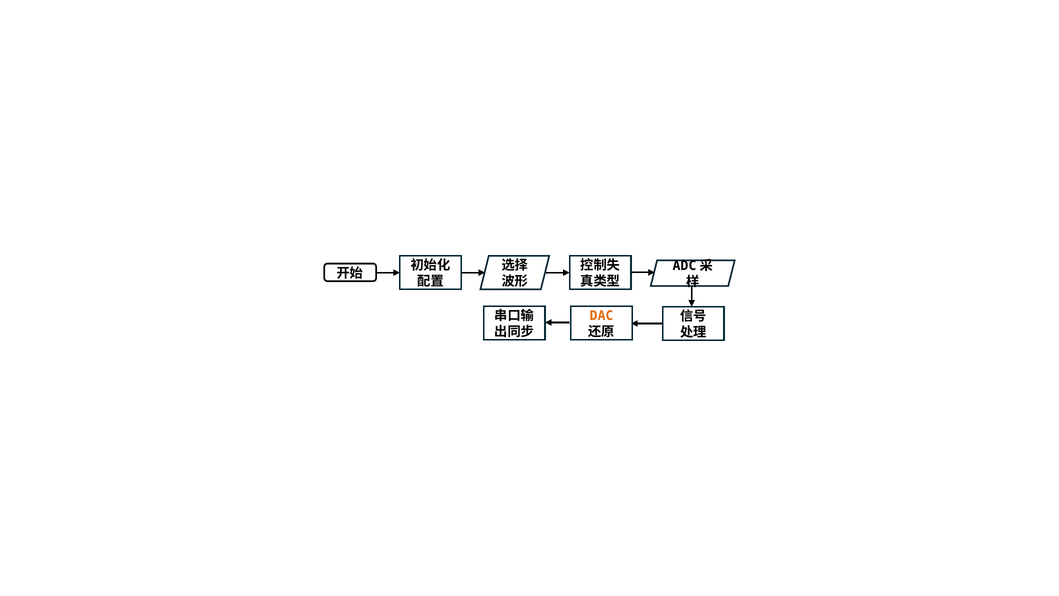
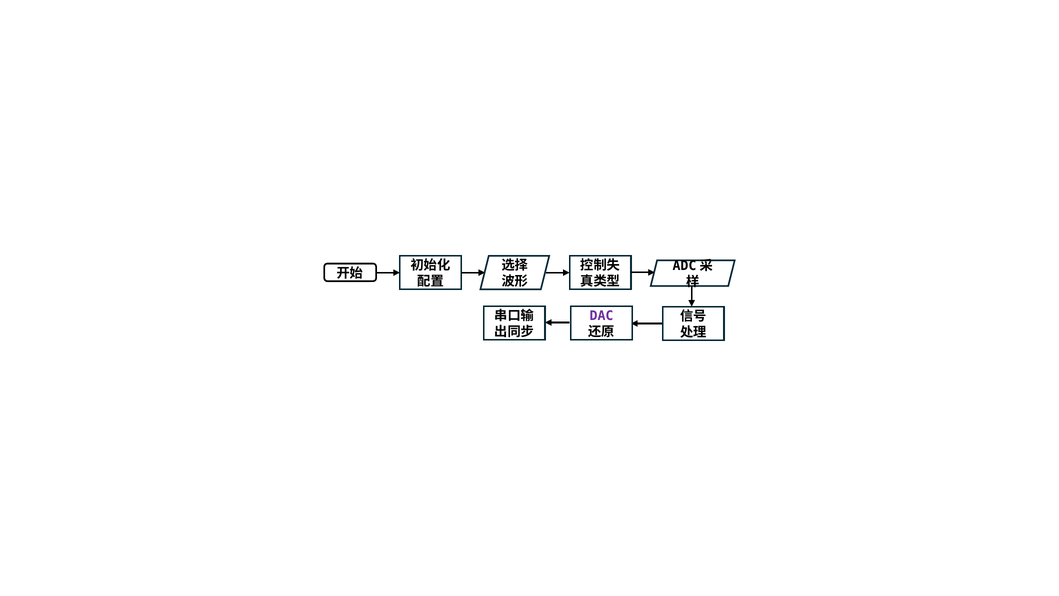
DAC colour: orange -> purple (602, 316)
